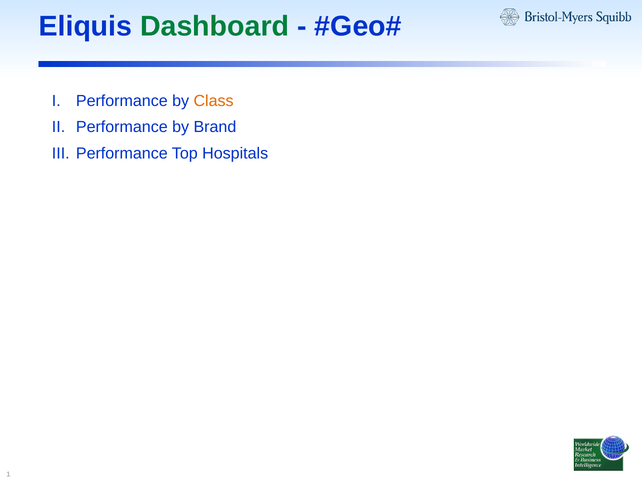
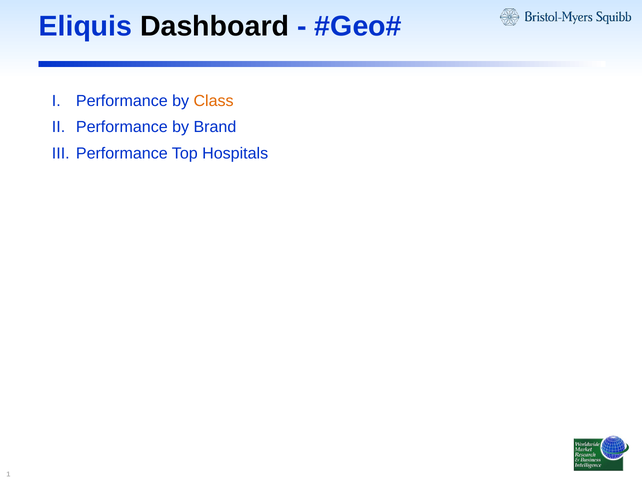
Dashboard colour: green -> black (215, 26)
